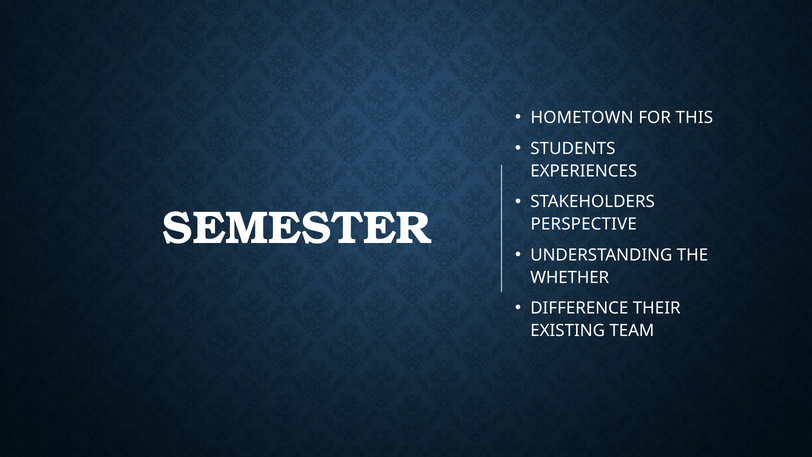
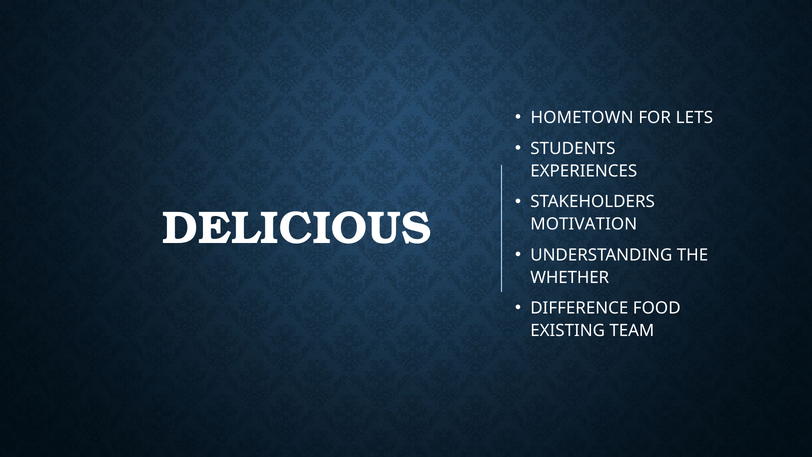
THIS: THIS -> LETS (694, 118)
SEMESTER: SEMESTER -> DELICIOUS (297, 228)
PERSPECTIVE: PERSPECTIVE -> MOTIVATION (584, 224)
THEIR: THEIR -> FOOD (657, 308)
